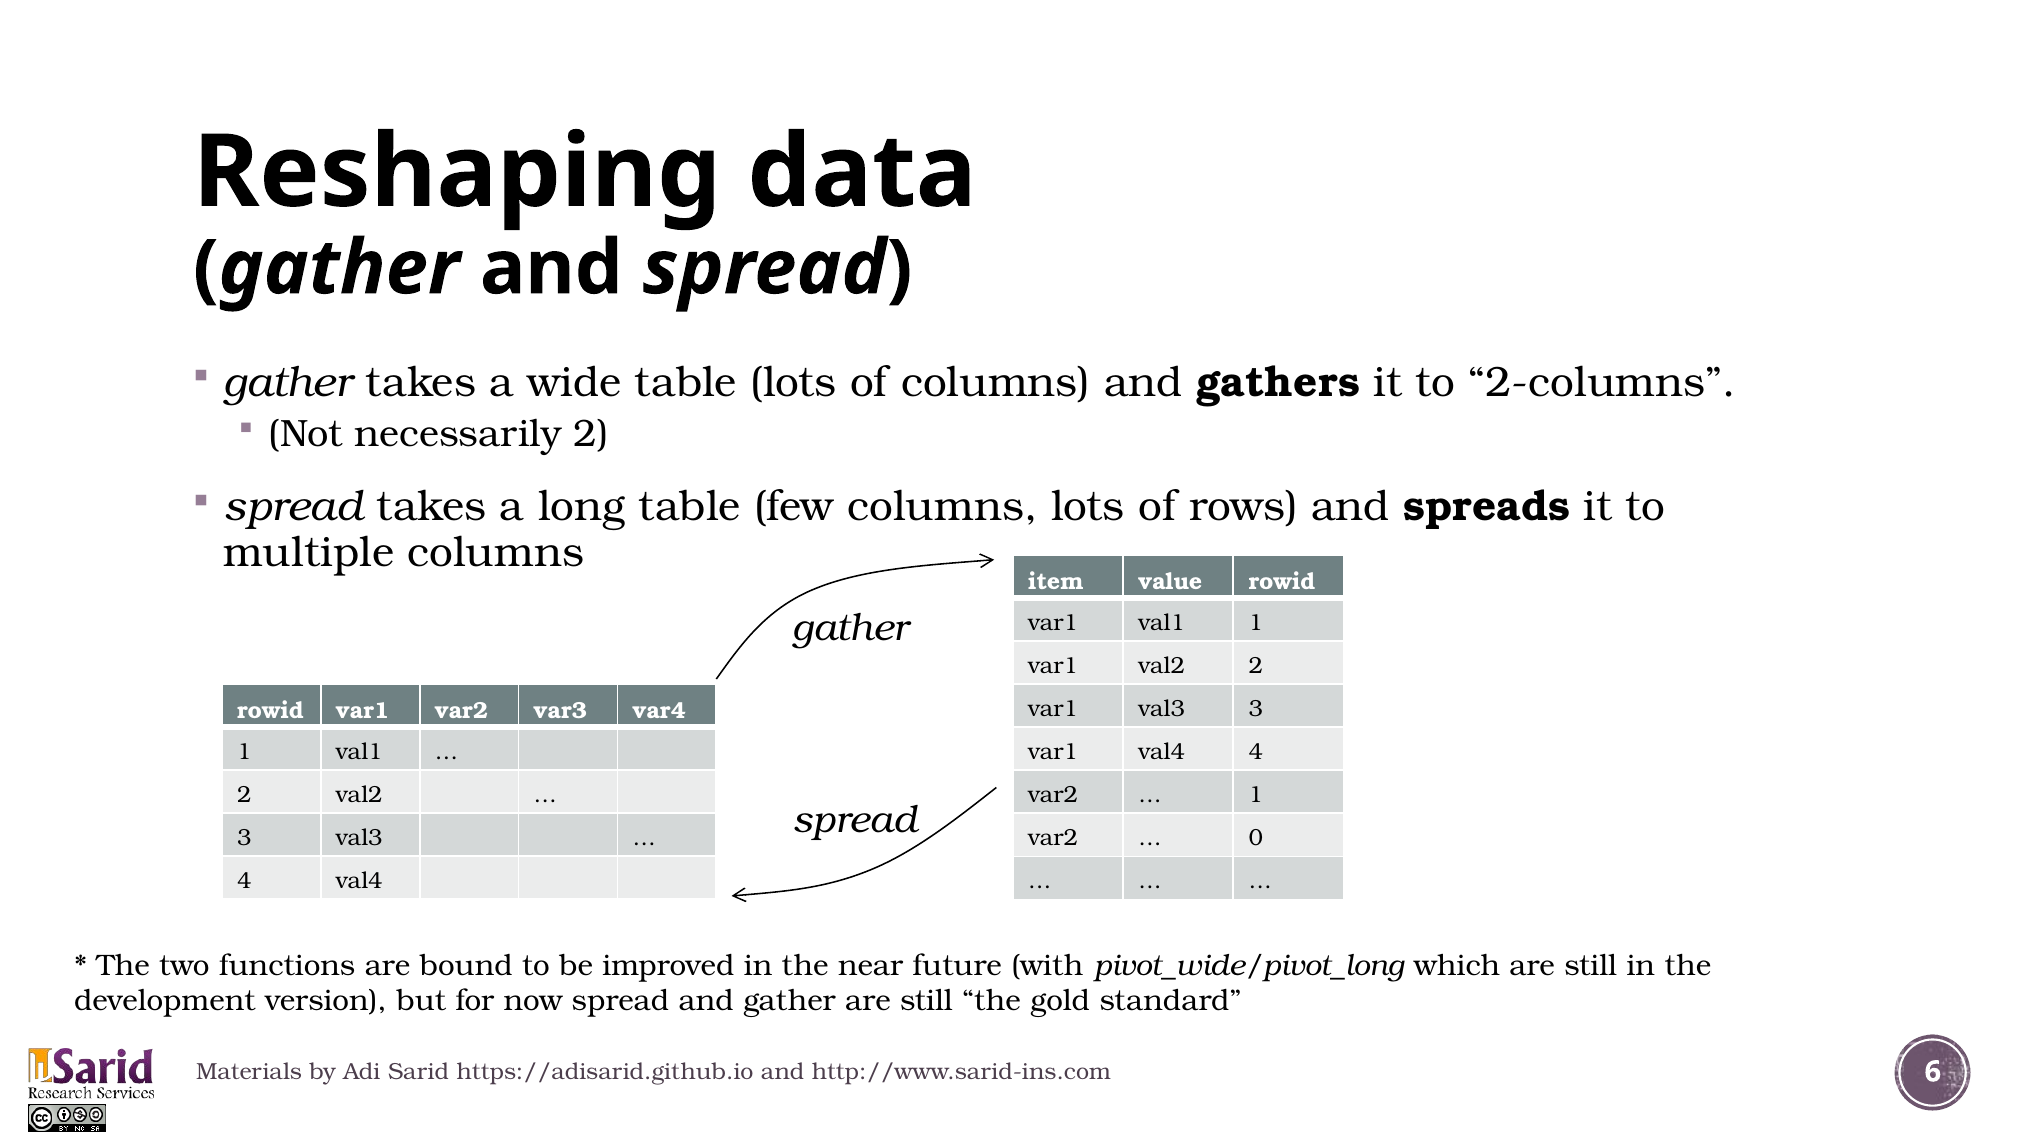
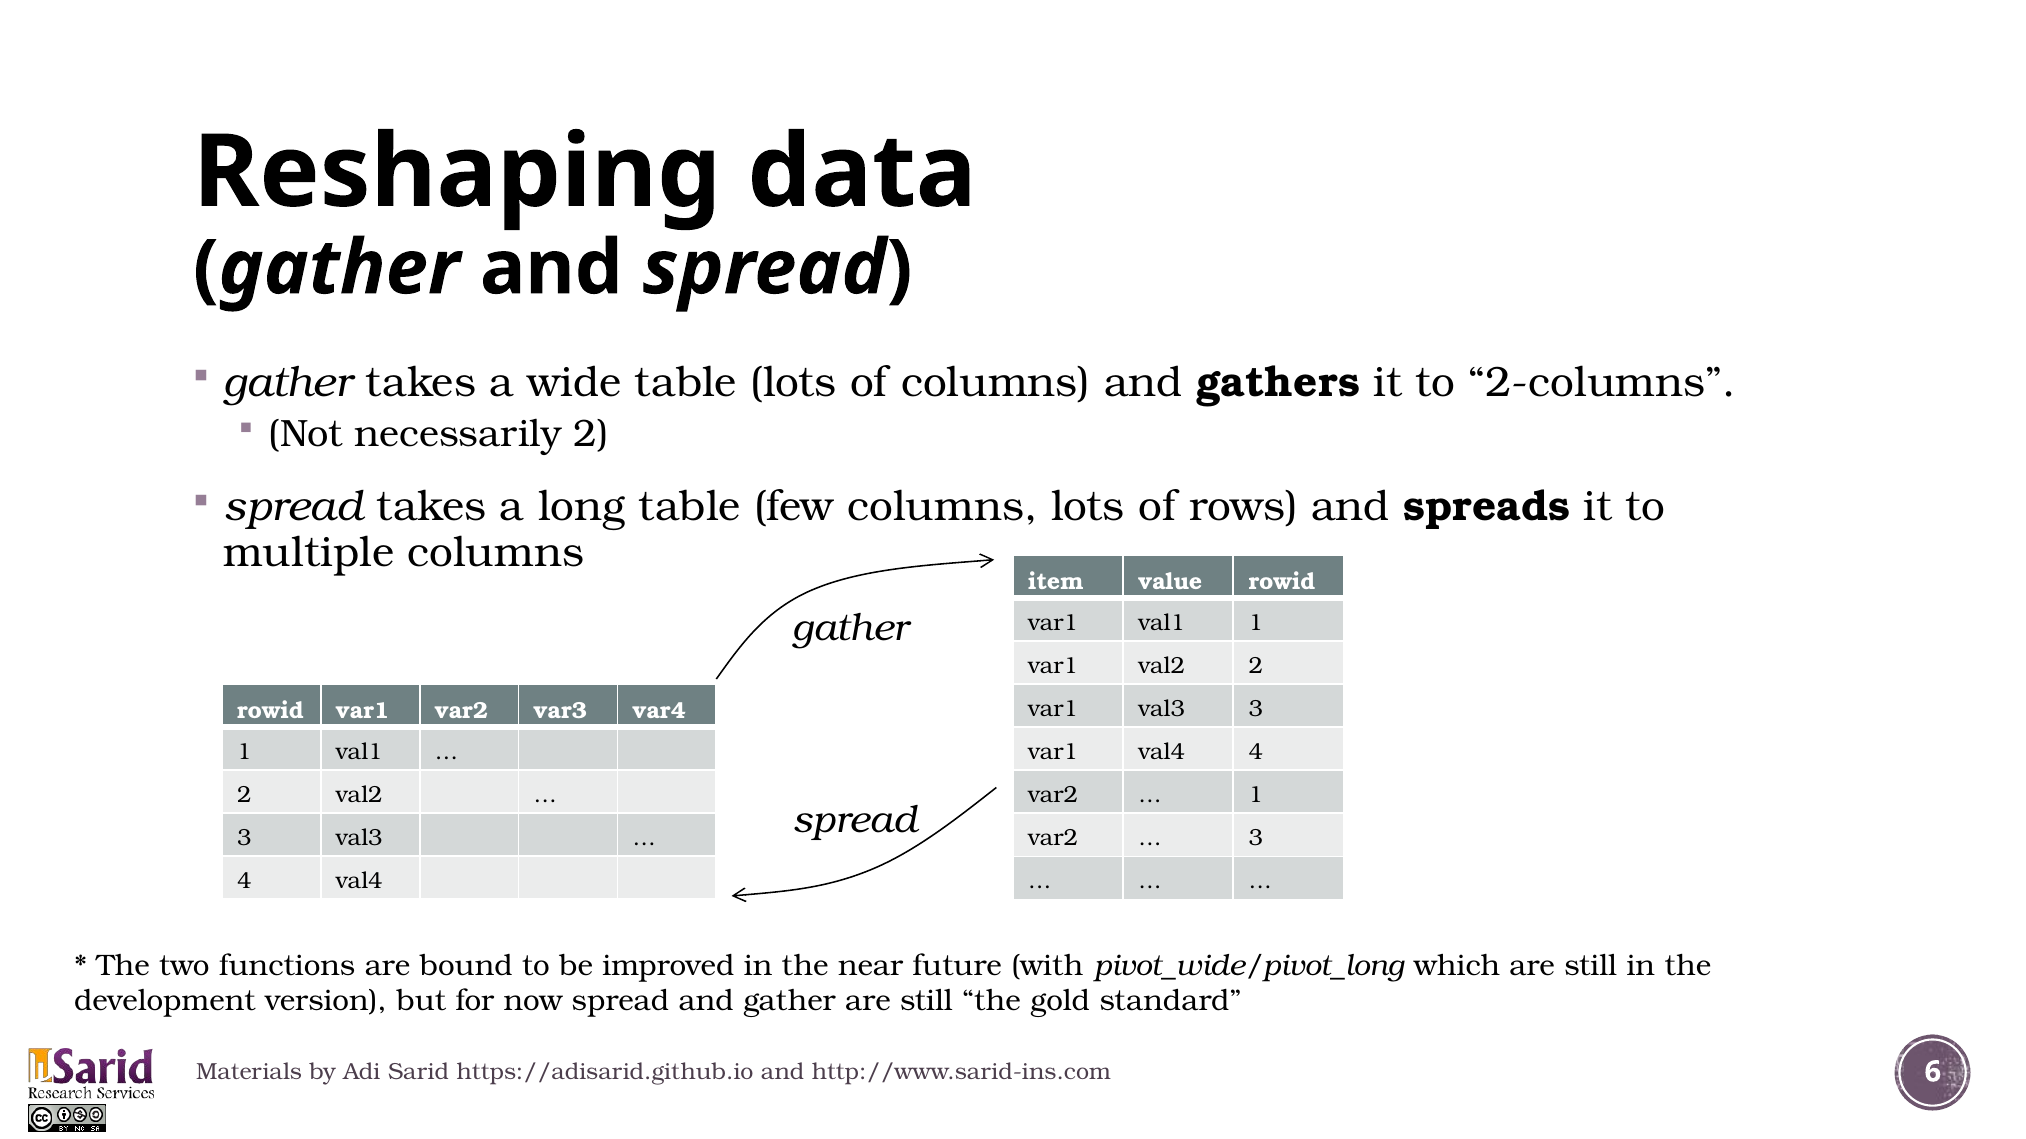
0: 0 -> 3 (1256, 839)
